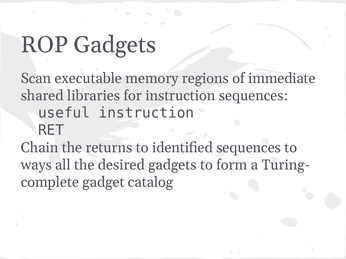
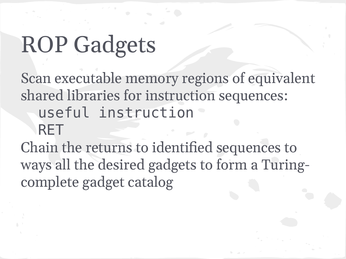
immediate: immediate -> equivalent (282, 79)
